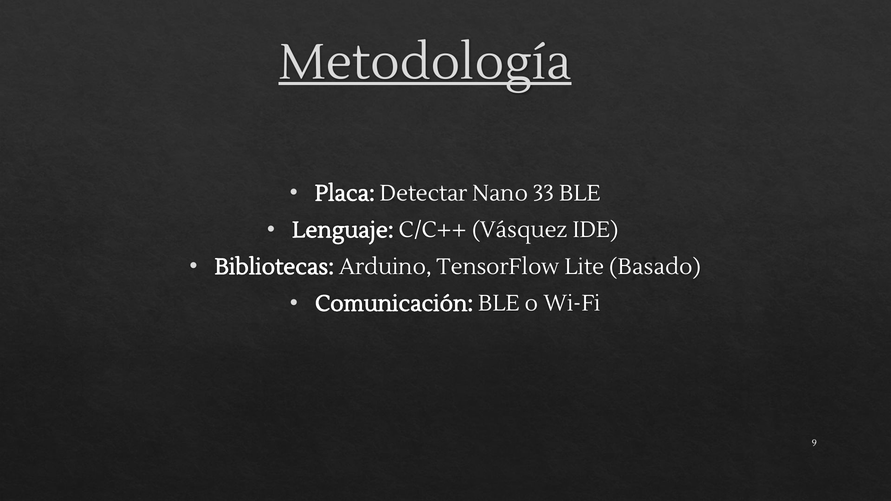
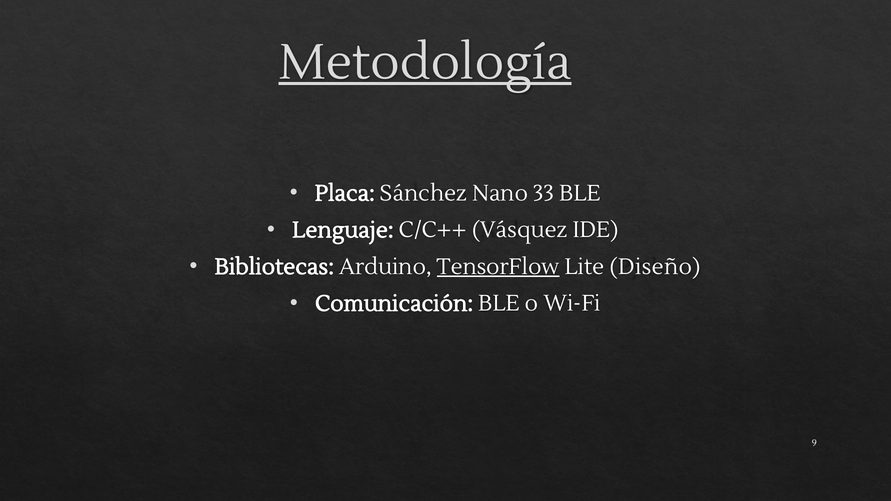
Detectar: Detectar -> Sánchez (423, 193)
TensorFlow underline: none -> present (498, 267)
Basado: Basado -> Diseño (655, 267)
